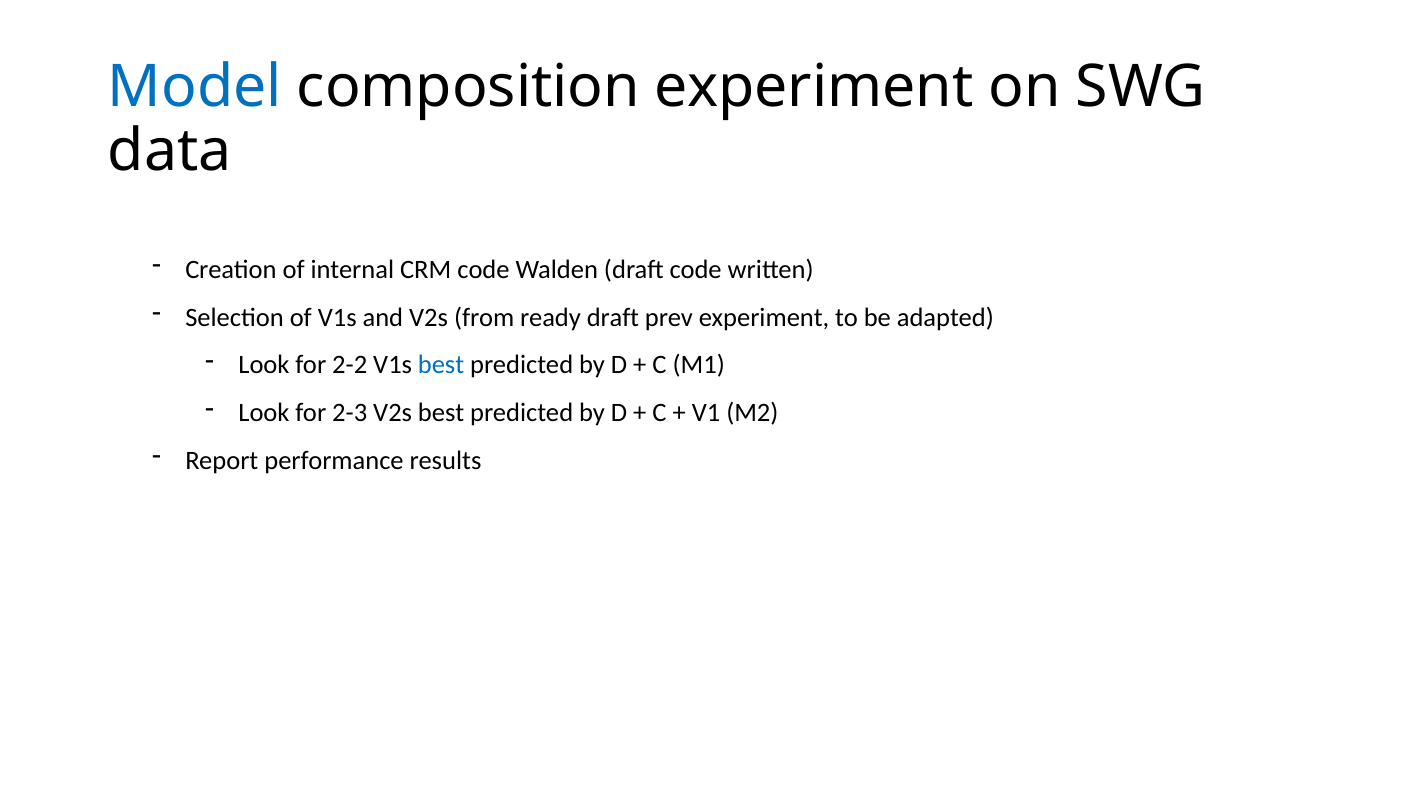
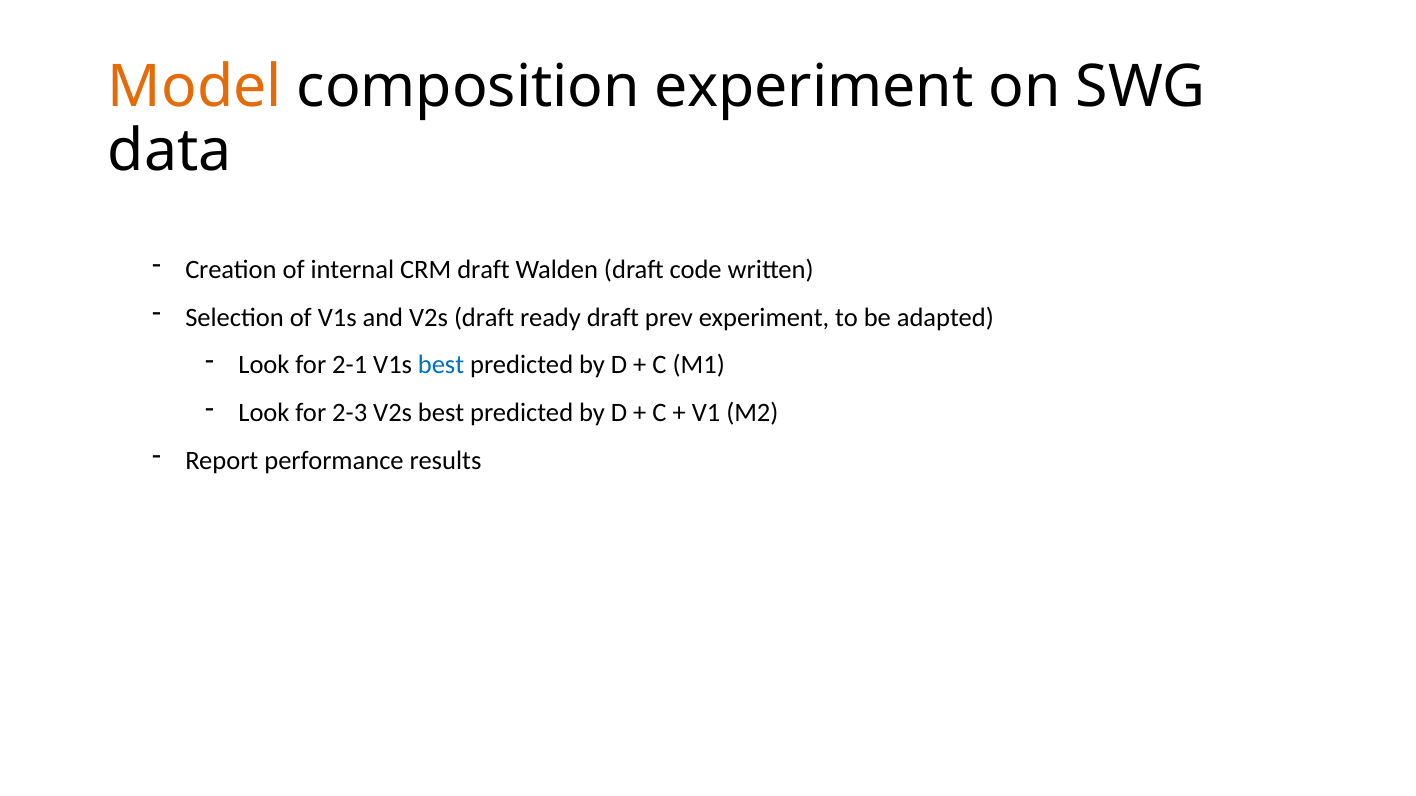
Model colour: blue -> orange (195, 87)
CRM code: code -> draft (484, 270)
V2s from: from -> draft (484, 317)
2-2: 2-2 -> 2-1 (350, 365)
